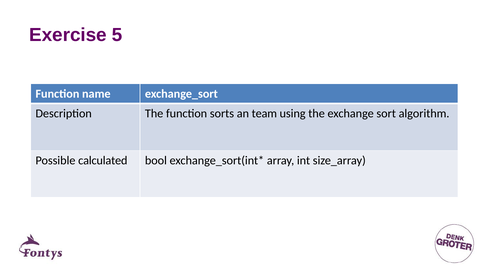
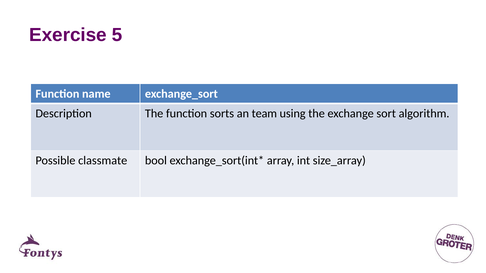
calculated: calculated -> classmate (103, 161)
